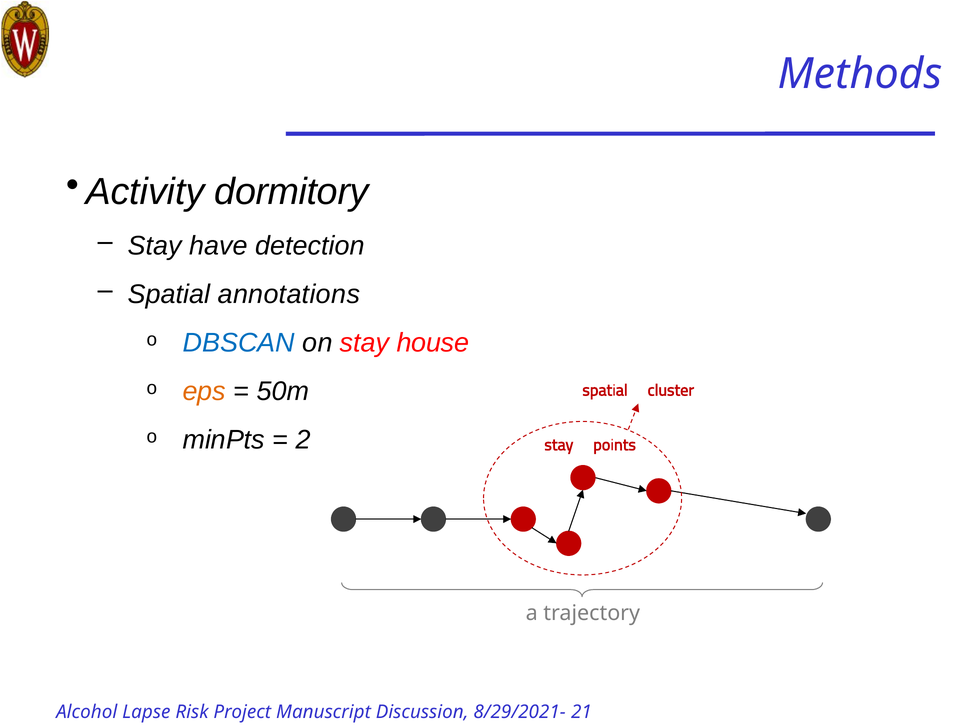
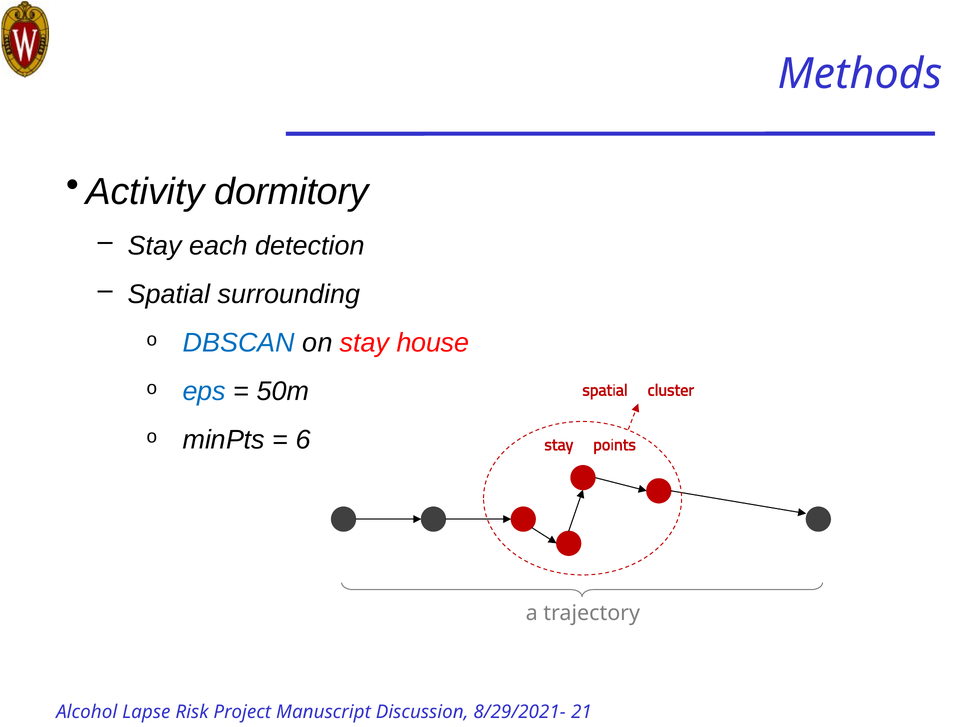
have: have -> each (219, 246)
annotations: annotations -> surrounding (289, 294)
eps colour: orange -> blue (204, 391)
2: 2 -> 6 (303, 440)
